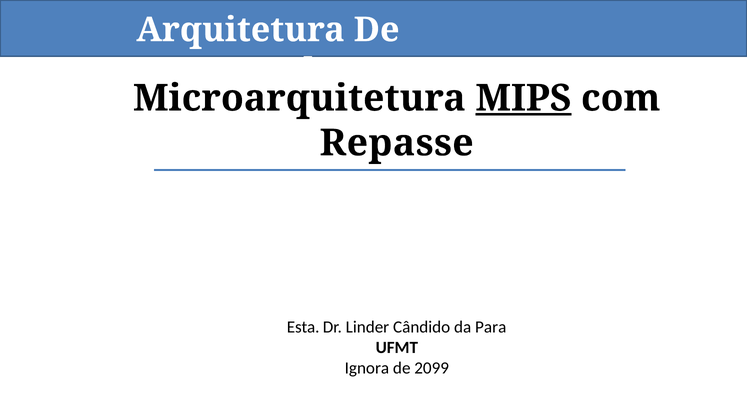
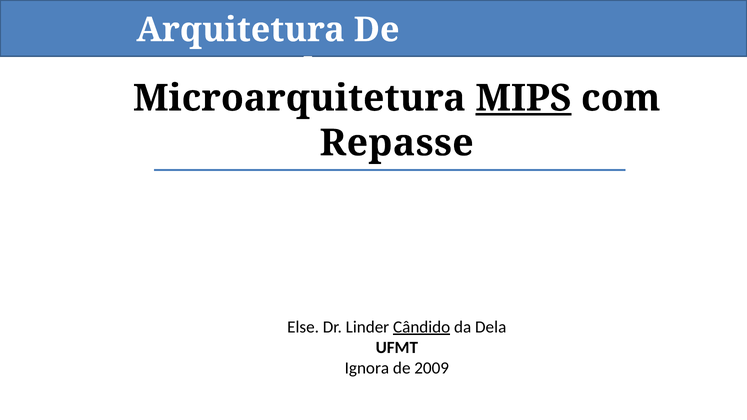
Esta: Esta -> Else (303, 327)
Cândido underline: none -> present (422, 327)
Para: Para -> Dela (491, 327)
2099: 2099 -> 2009 (432, 368)
